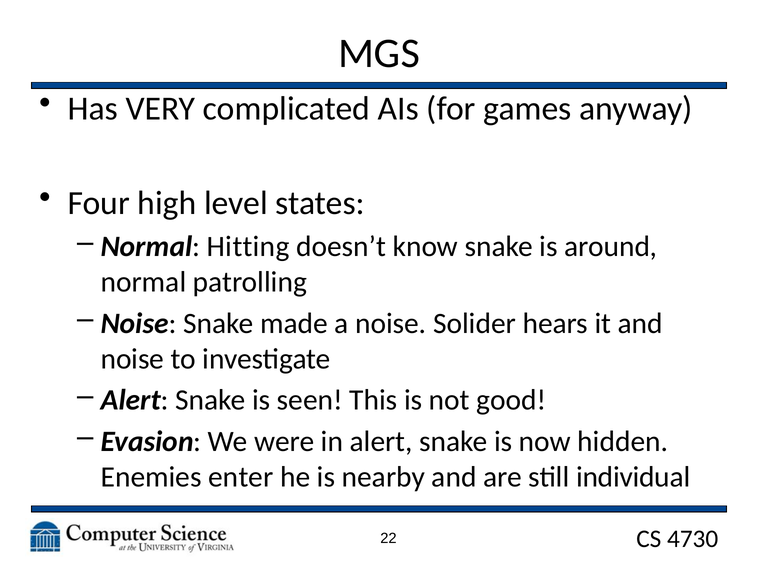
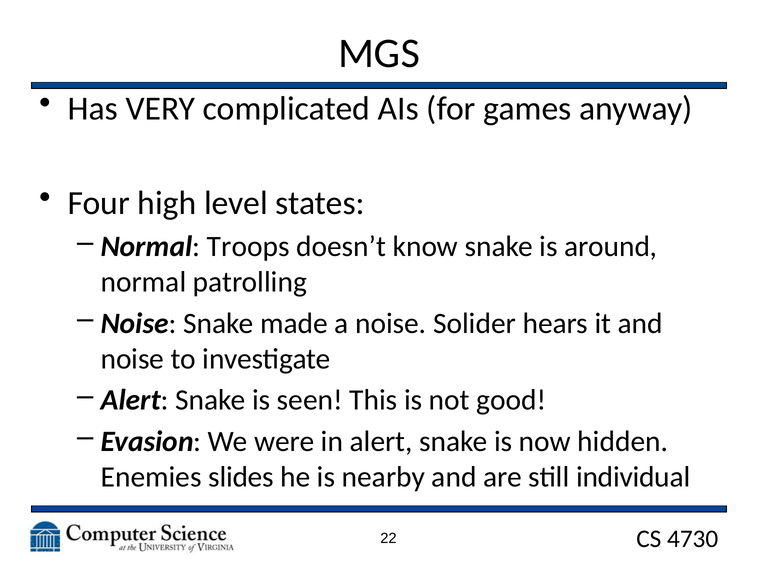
Hitting: Hitting -> Troops (248, 246)
enter: enter -> slides (241, 476)
